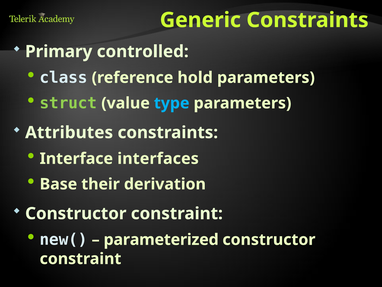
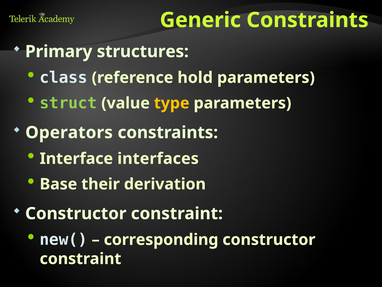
controlled: controlled -> structures (143, 51)
type colour: light blue -> yellow (172, 103)
Attributes: Attributes -> Operators (69, 132)
parameterized: parameterized -> corresponding (161, 239)
